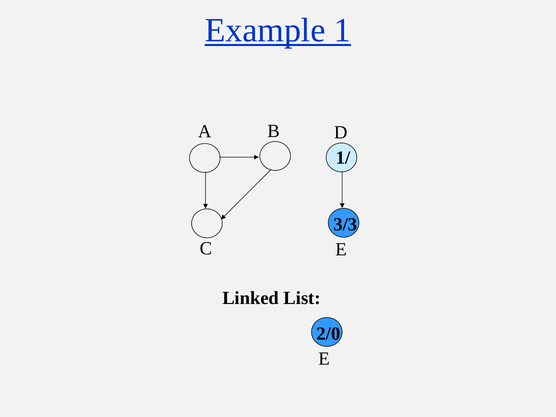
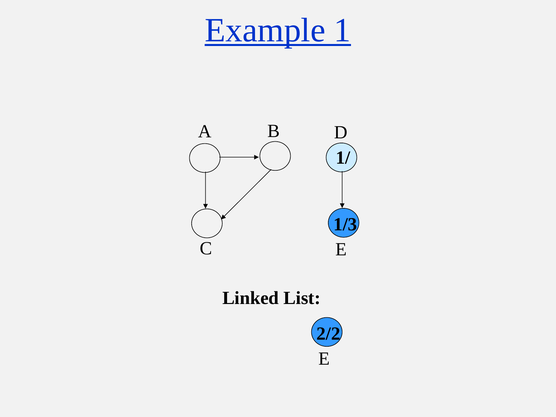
3/3: 3/3 -> 1/3 (345, 224)
2/0: 2/0 -> 2/2 (328, 334)
